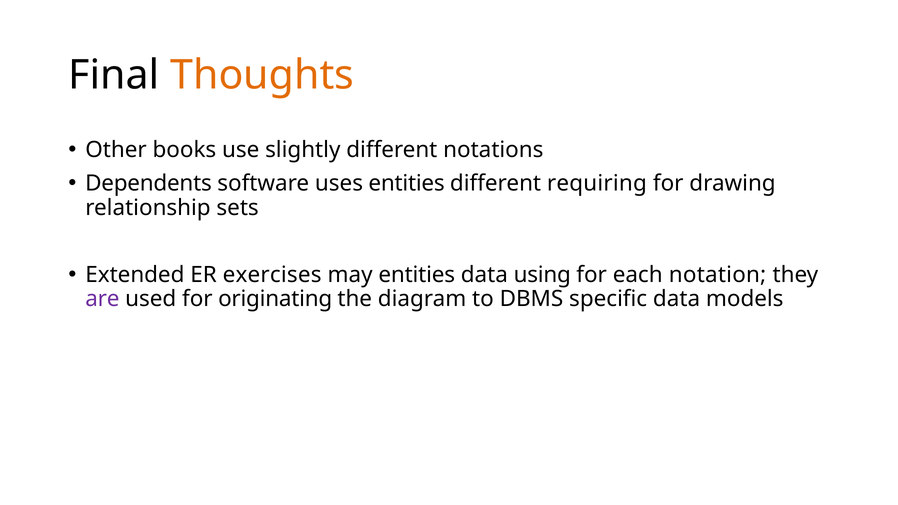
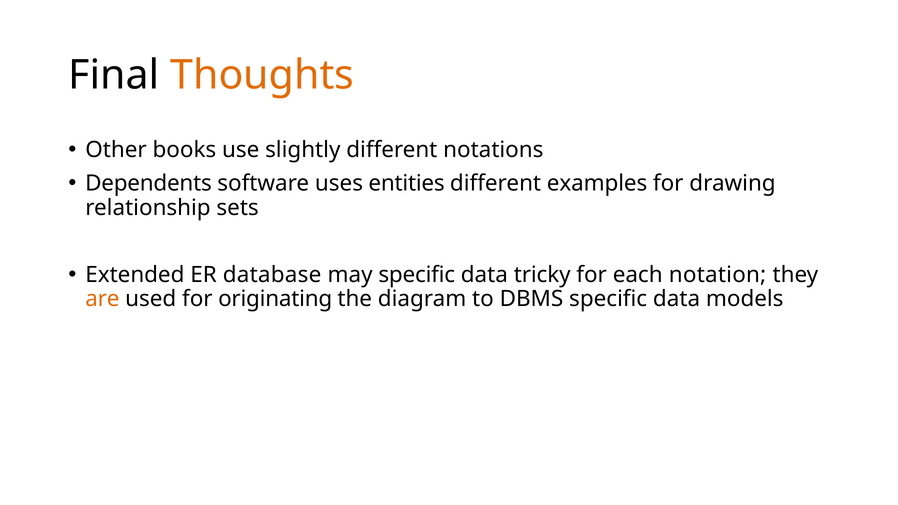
requiring: requiring -> examples (597, 183)
exercises: exercises -> database (272, 275)
may entities: entities -> specific (417, 275)
using: using -> tricky (542, 275)
are colour: purple -> orange (102, 299)
